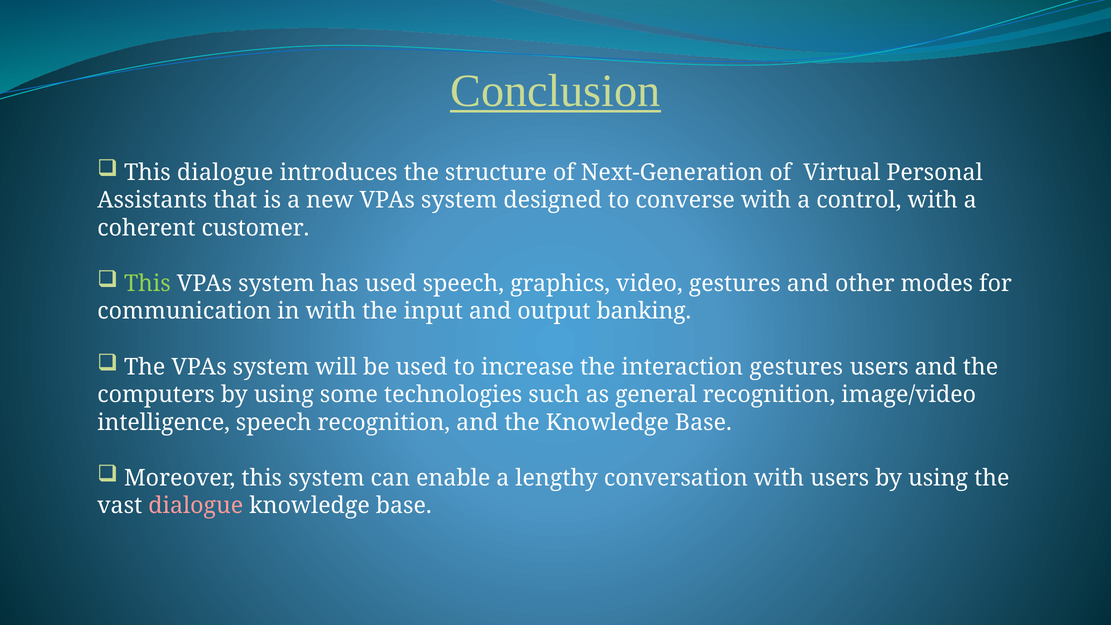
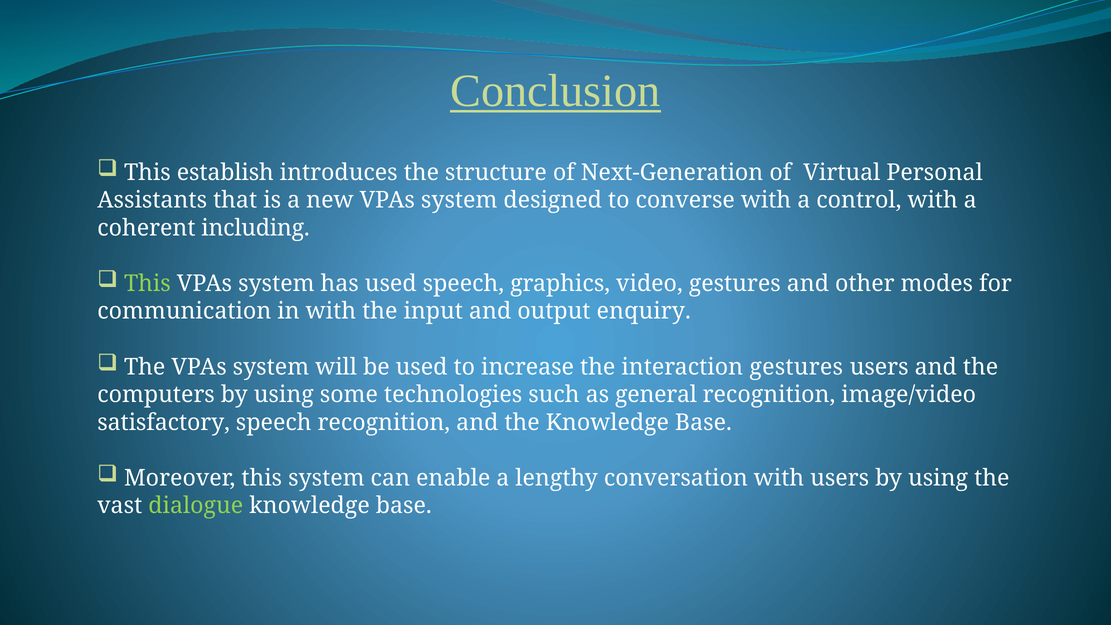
This dialogue: dialogue -> establish (225, 172)
customer: customer -> including (256, 228)
banking: banking -> enquiry (644, 311)
intelligence: intelligence -> satisfactory (164, 422)
dialogue colour: pink -> light green (196, 506)
